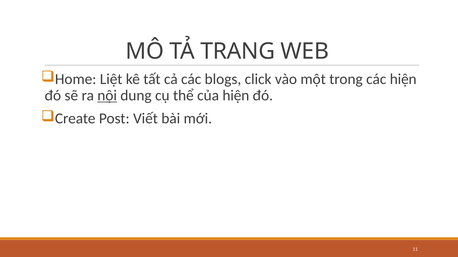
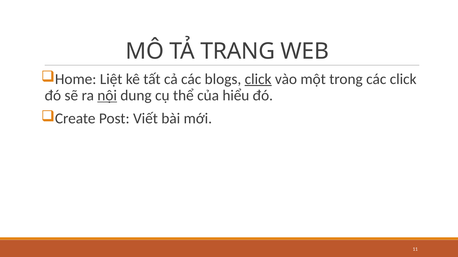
click underline: none -> present (258, 79)
các hiện: hiện -> click (403, 79)
của hiện: hiện -> hiểu (236, 96)
